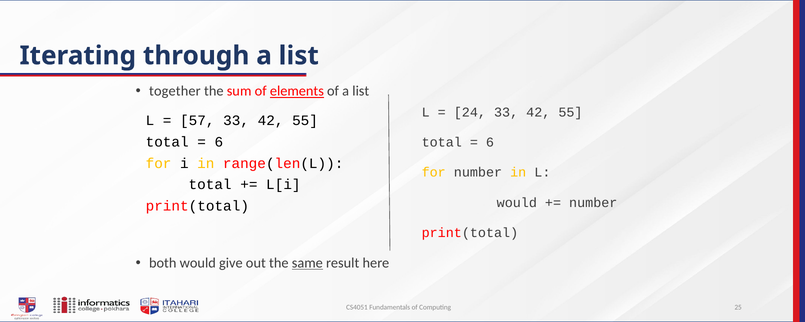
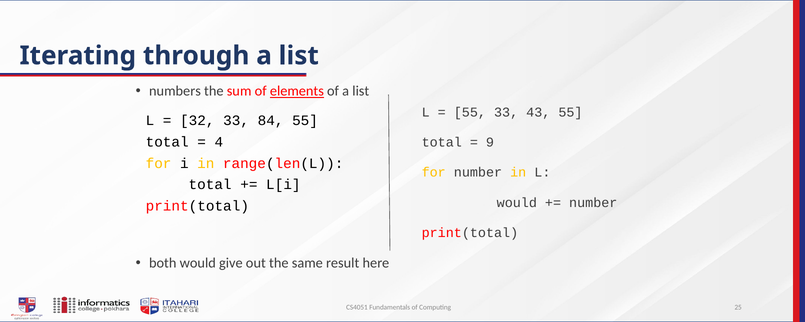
together: together -> numbers (175, 91)
24: 24 -> 55 (470, 112)
42: 42 -> 43 (538, 112)
57: 57 -> 32 (197, 120)
42: 42 -> 84 (271, 120)
6: 6 -> 4 (219, 142)
6: 6 -> 9 (490, 142)
same underline: present -> none (307, 263)
